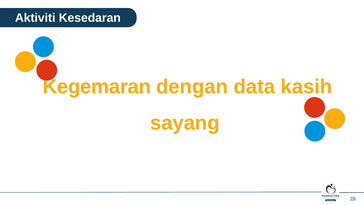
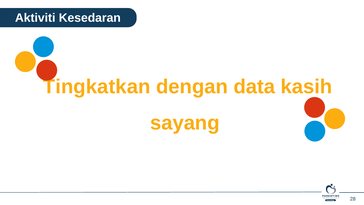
Kegemaran: Kegemaran -> Tingkatkan (97, 86)
